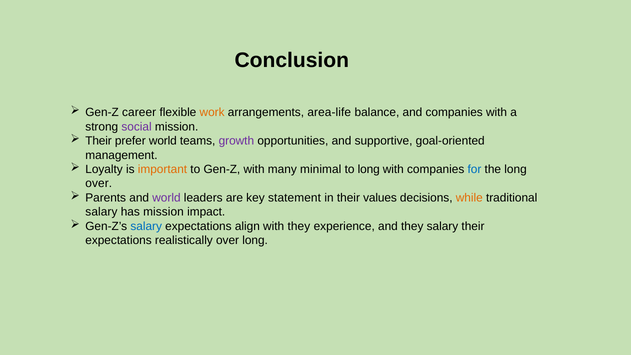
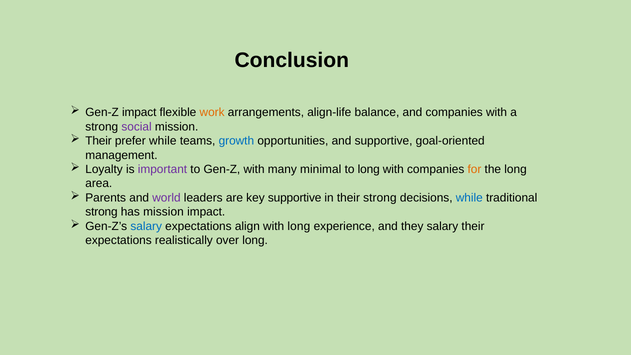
Gen-Z career: career -> impact (139, 113)
area-life: area-life -> align-life (329, 113)
prefer world: world -> while (163, 141)
growth colour: purple -> blue (236, 141)
important colour: orange -> purple (162, 169)
for colour: blue -> orange (474, 169)
over: over -> area (99, 183)
key statement: statement -> supportive (295, 198)
their values: values -> strong (380, 198)
while colour: orange -> blue (469, 198)
salary: salary -> strong (102, 212)
with they: they -> long (299, 226)
